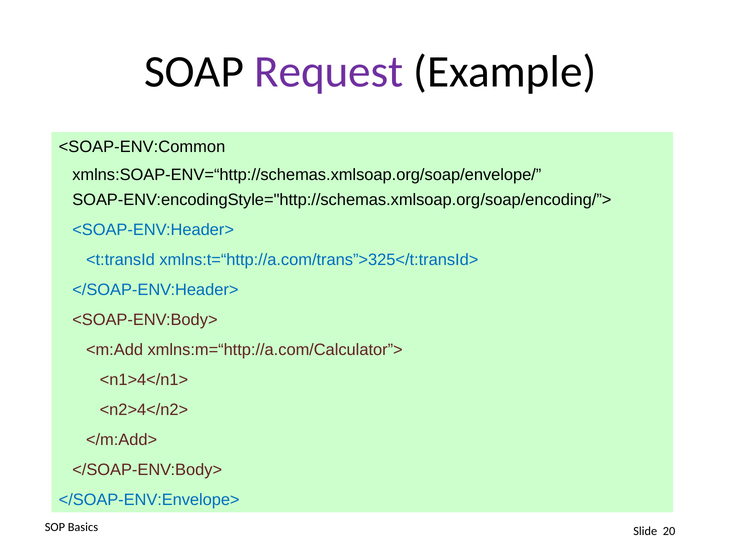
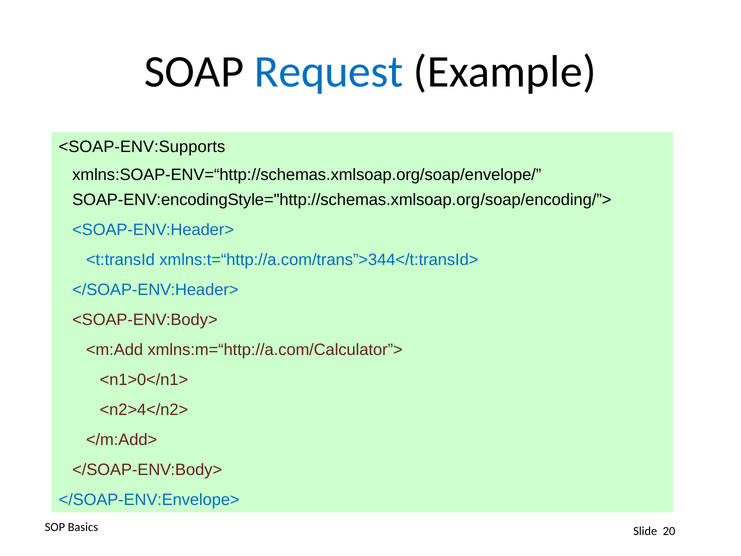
Request colour: purple -> blue (329, 72)
<SOAP-ENV:Common: <SOAP-ENV:Common -> <SOAP-ENV:Supports (142, 147)
xmlns:t=“http://a.com/trans”>325</t:transId>: xmlns:t=“http://a.com/trans”>325</t:transId> -> xmlns:t=“http://a.com/trans”>344</t:transId> (319, 260)
<n1>4</n1>: <n1>4</n1> -> <n1>0</n1> (144, 380)
